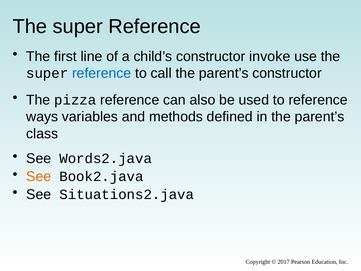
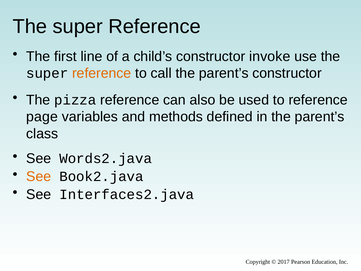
reference colour: blue -> orange (102, 73)
ways: ways -> page (42, 117)
Situations2.java: Situations2.java -> Interfaces2.java (127, 194)
